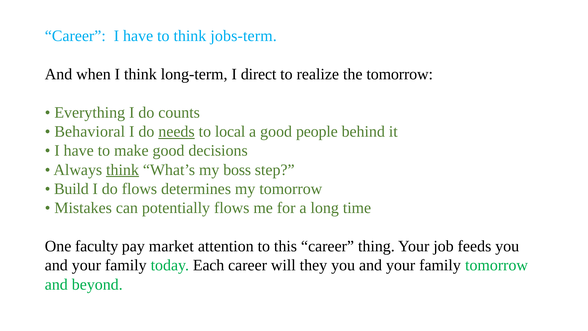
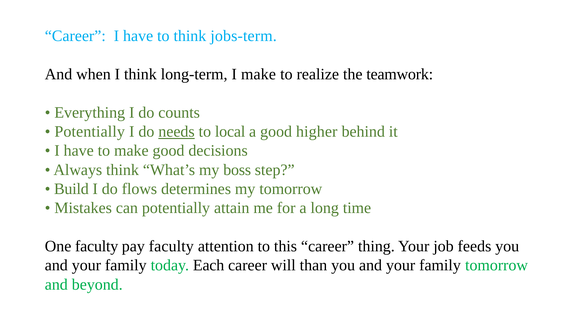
I direct: direct -> make (258, 74)
the tomorrow: tomorrow -> teamwork (400, 74)
Behavioral: Behavioral -> Potentially (90, 131)
people: people -> higher (317, 131)
think underline: present -> none (123, 170)
potentially flows: flows -> attain (232, 208)
pay market: market -> faculty (171, 246)
they: they -> than (313, 265)
